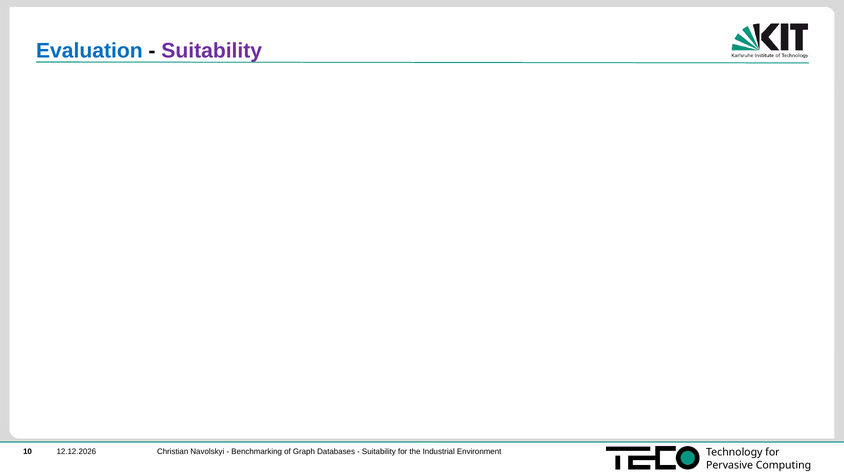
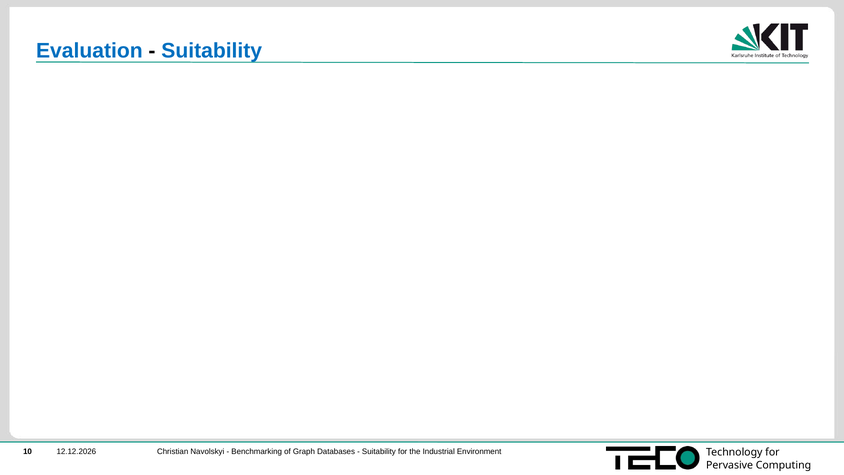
Suitability colour: purple -> blue (212, 51)
